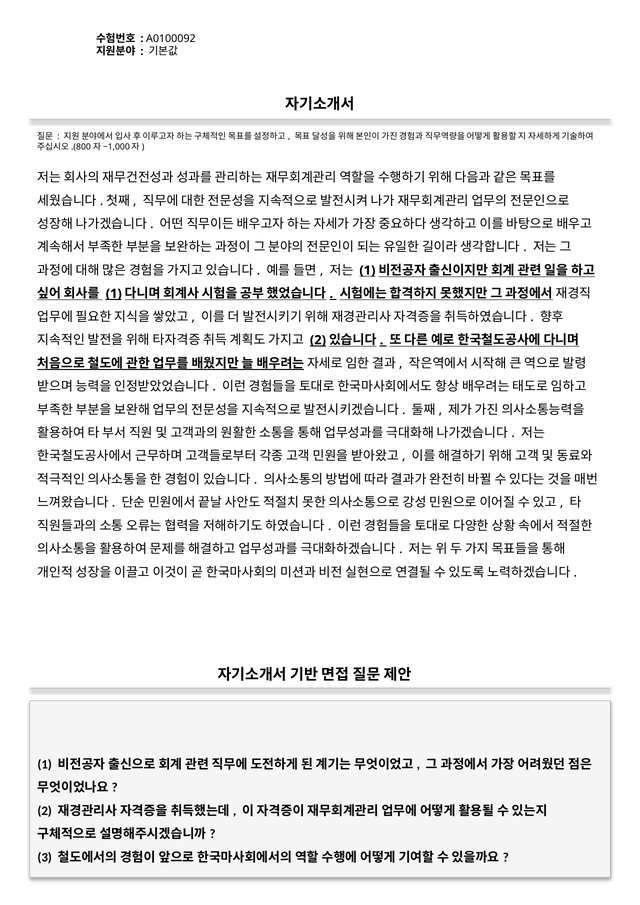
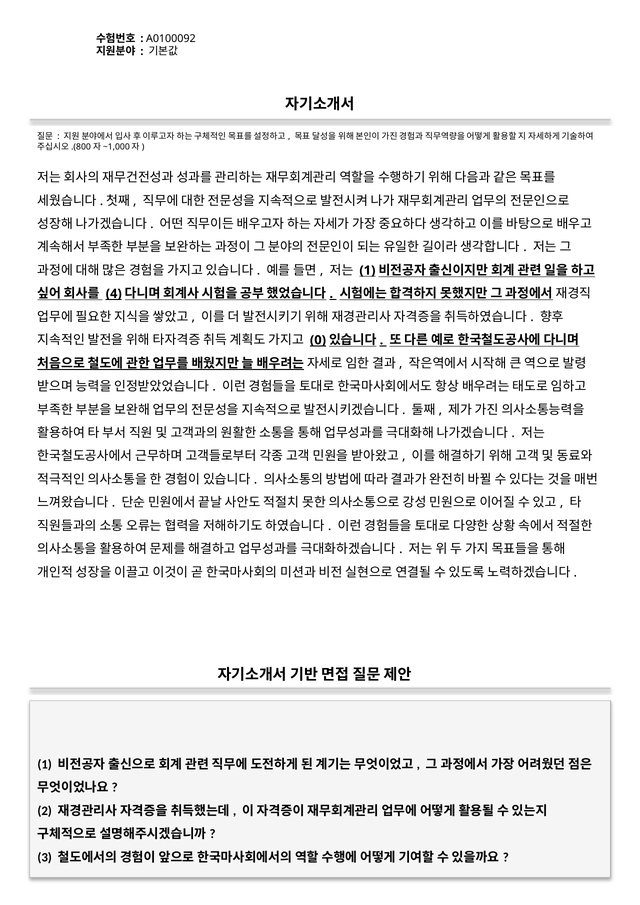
1: 1 -> 4 (114, 294)
2: 2 -> 0 (318, 340)
